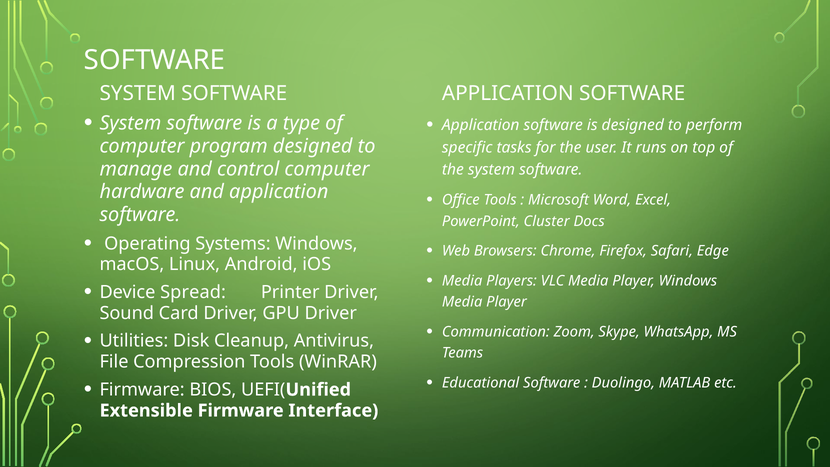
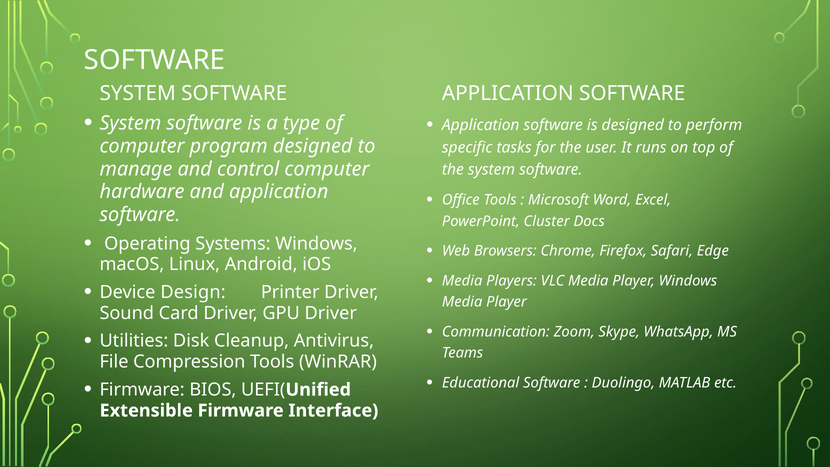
Spread: Spread -> Design (193, 292)
